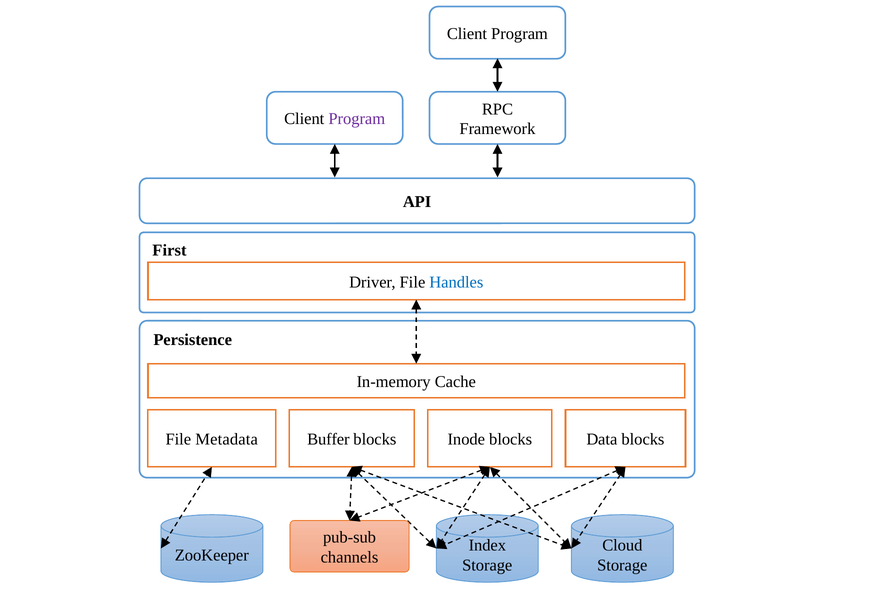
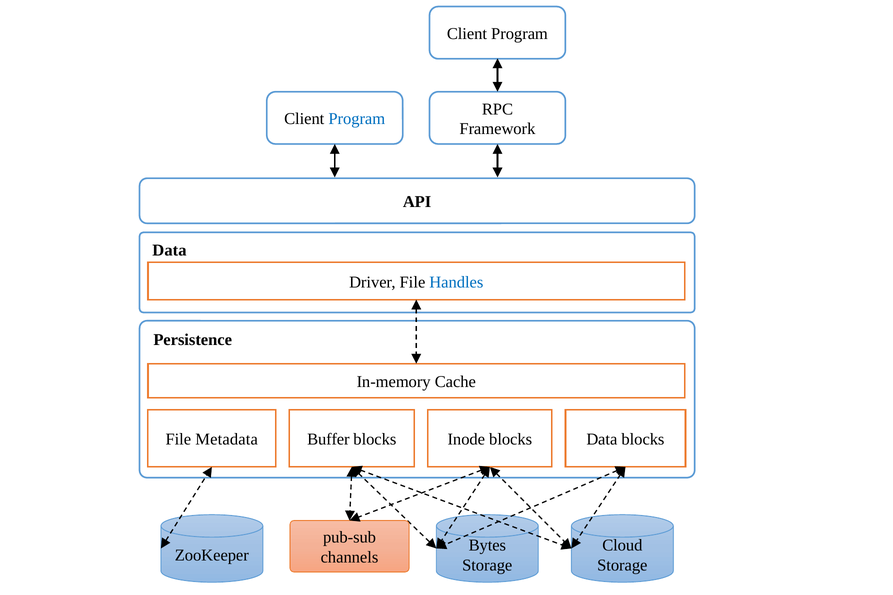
Program colour: purple -> blue (357, 119)
First: First -> Data (169, 251)
Index: Index -> Bytes (487, 546)
